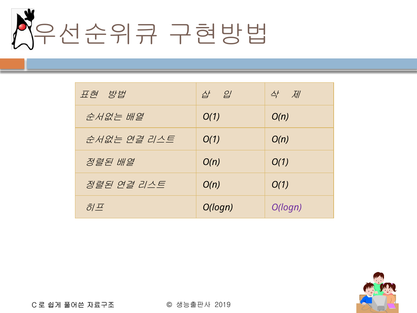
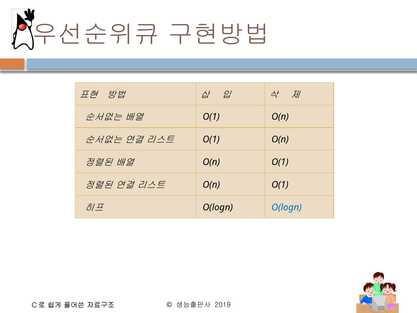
O(logn colour: purple -> blue (287, 207)
